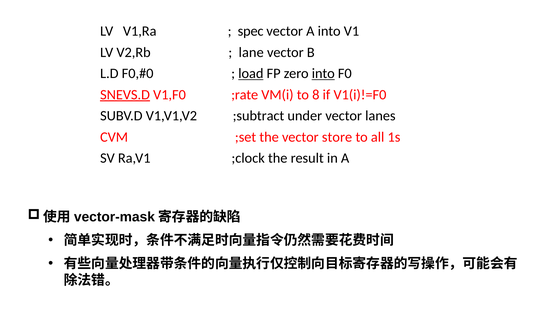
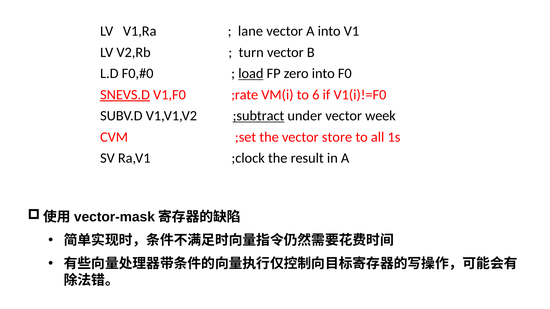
spec: spec -> lane (250, 31)
lane: lane -> turn (251, 52)
into underline: present -> none (323, 74)
8: 8 -> 6 (316, 95)
;subtract underline: none -> present (258, 116)
lanes: lanes -> week (380, 116)
